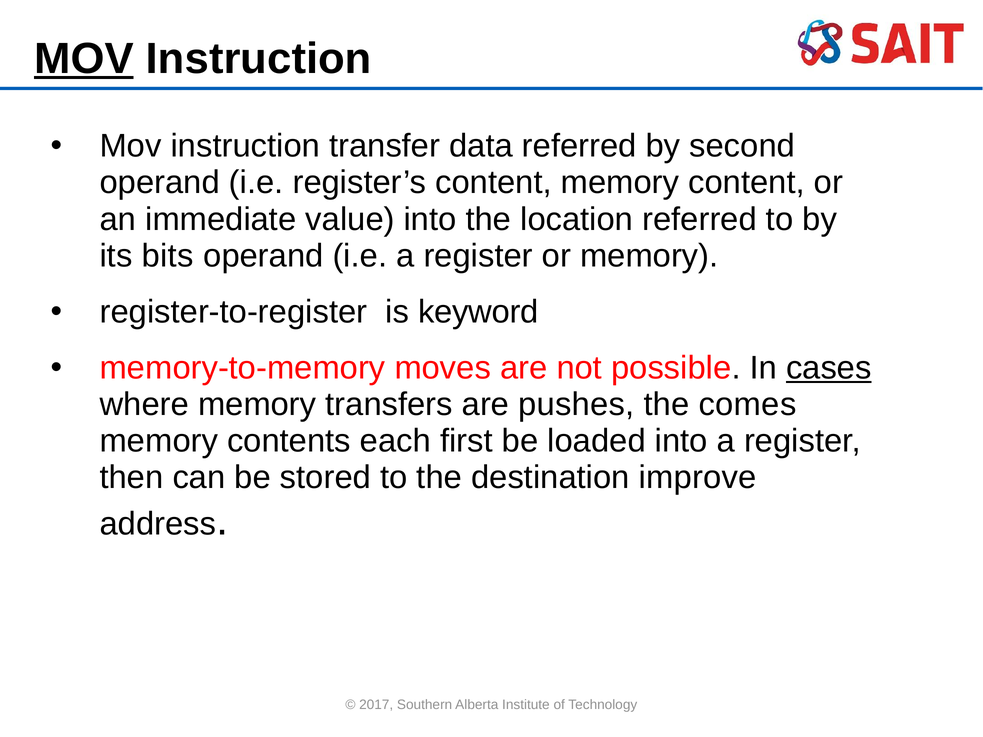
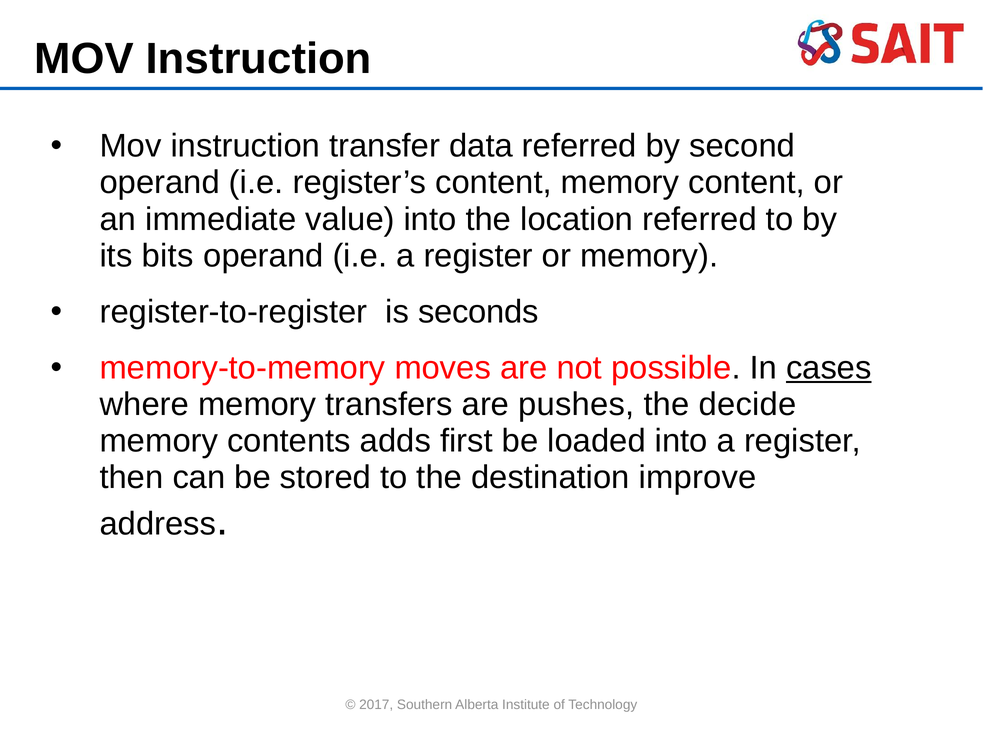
MOV underline: present -> none (84, 59)
keyword: keyword -> seconds (478, 312)
comes: comes -> decide (748, 405)
each: each -> adds (395, 441)
